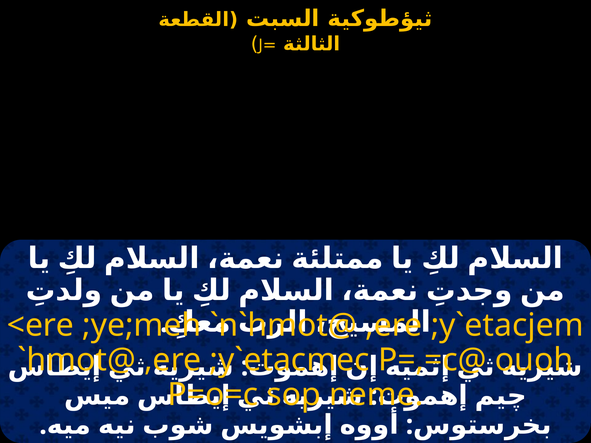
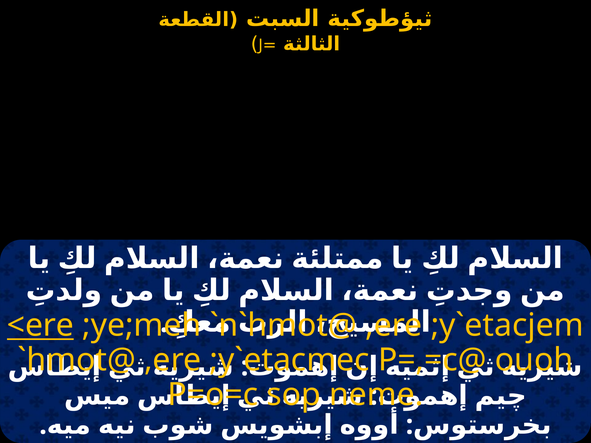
<ere underline: none -> present (40, 326)
